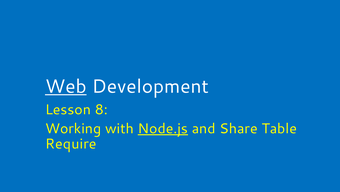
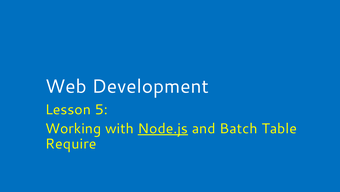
Web underline: present -> none (66, 86)
8: 8 -> 5 (101, 109)
Share: Share -> Batch (238, 128)
